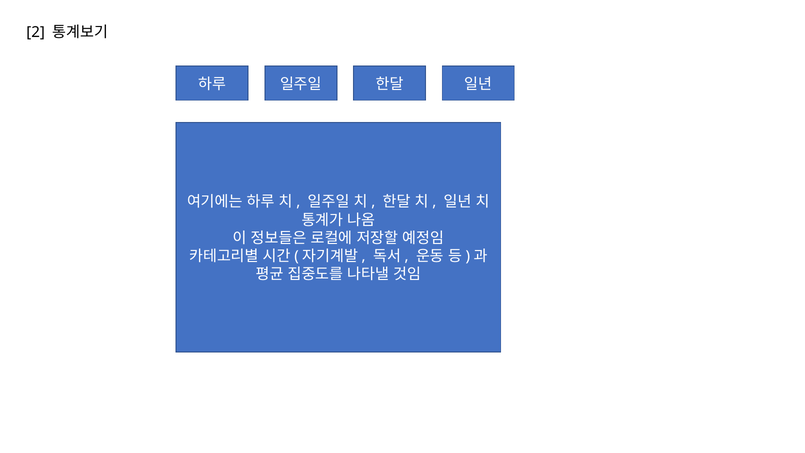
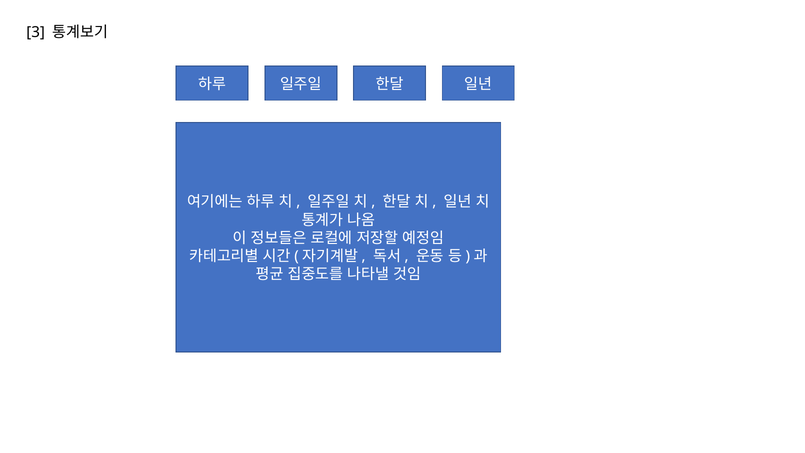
2: 2 -> 3 (36, 32)
